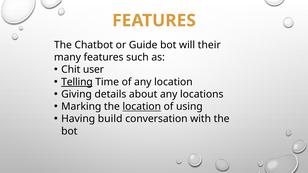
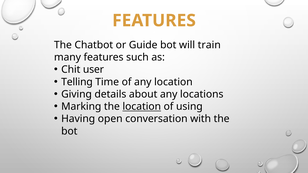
their: their -> train (209, 45)
Telling underline: present -> none (77, 82)
build: build -> open (110, 119)
